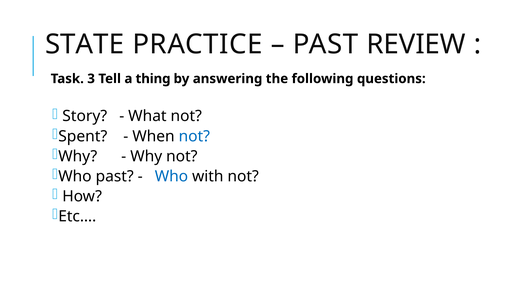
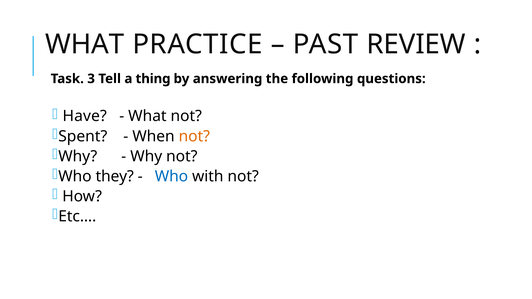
STATE: STATE -> WHAT (85, 45)
Story: Story -> Have (85, 116)
not colour: blue -> orange (194, 136)
Who past: past -> they (115, 176)
